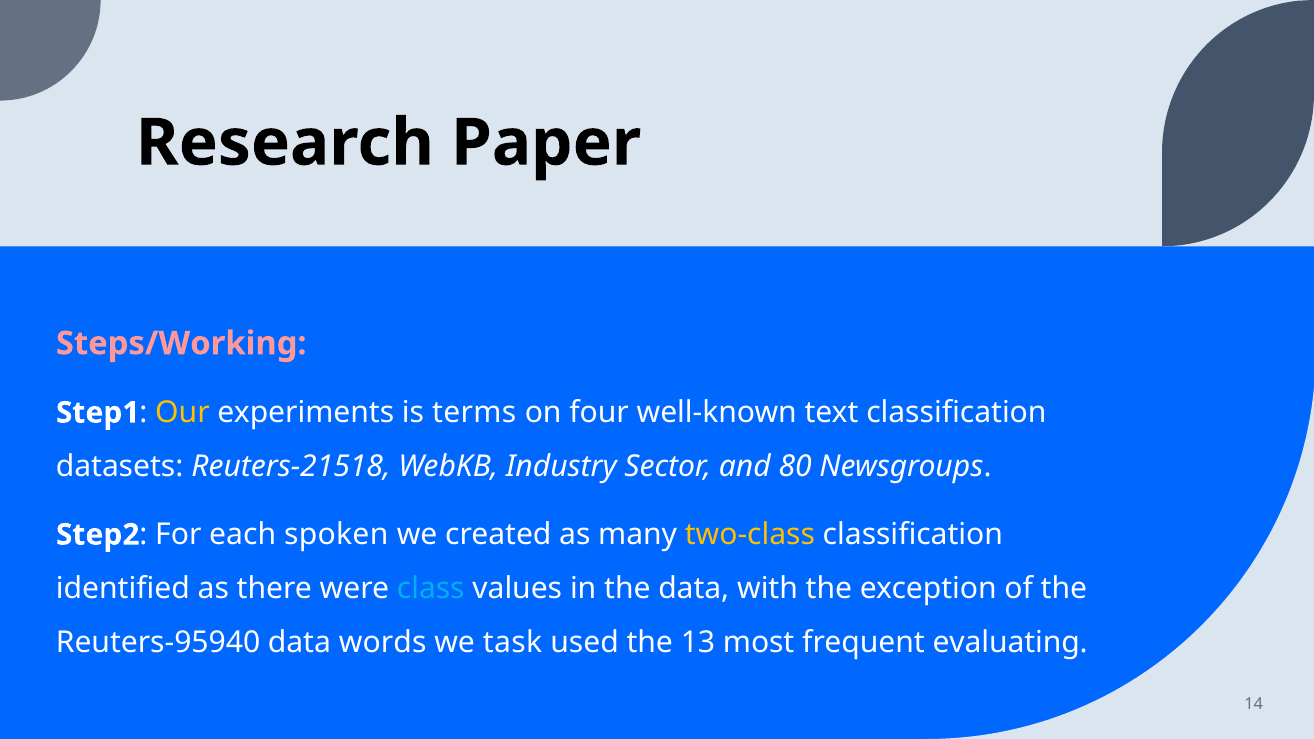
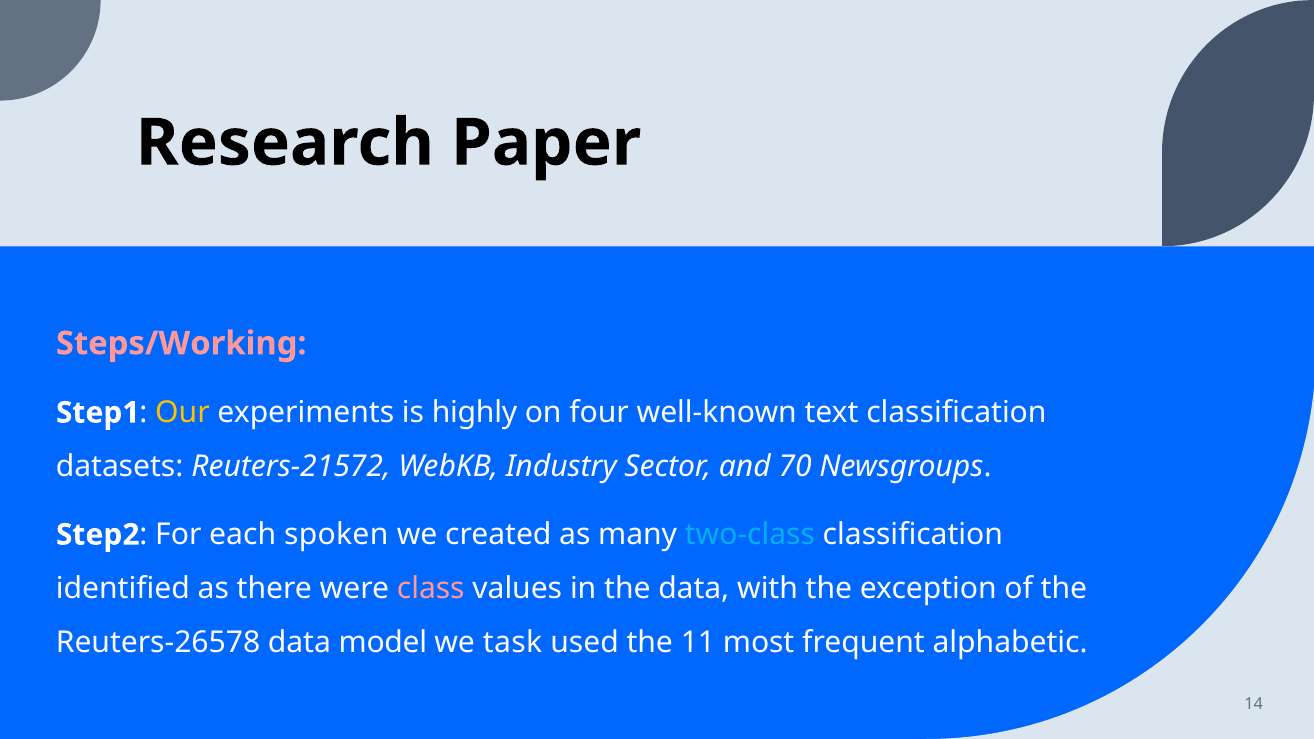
terms: terms -> highly (475, 413)
Reuters-21518: Reuters-21518 -> Reuters-21572 (291, 467)
80: 80 -> 70 (795, 467)
two-class colour: yellow -> light blue (750, 535)
class colour: light blue -> pink (431, 589)
Reuters-95940: Reuters-95940 -> Reuters-26578 (158, 643)
words: words -> model (383, 643)
13: 13 -> 11 (698, 643)
evaluating: evaluating -> alphabetic (1010, 643)
